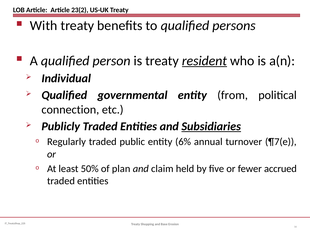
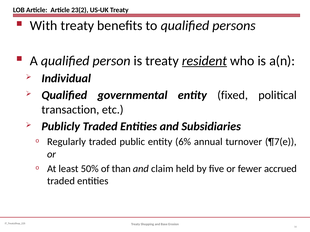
from: from -> fixed (233, 95)
connection: connection -> transaction (70, 110)
Subsidiaries underline: present -> none (211, 127)
plan: plan -> than (121, 169)
